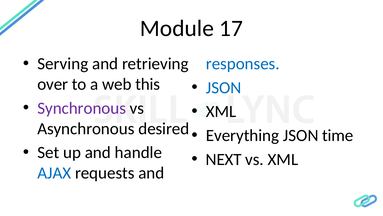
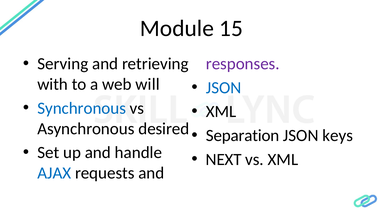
17: 17 -> 15 (231, 28)
responses colour: blue -> purple (243, 64)
over: over -> with (53, 84)
this: this -> will (148, 84)
Synchronous colour: purple -> blue (82, 108)
Everything: Everything -> Separation (243, 135)
time: time -> keys (338, 135)
